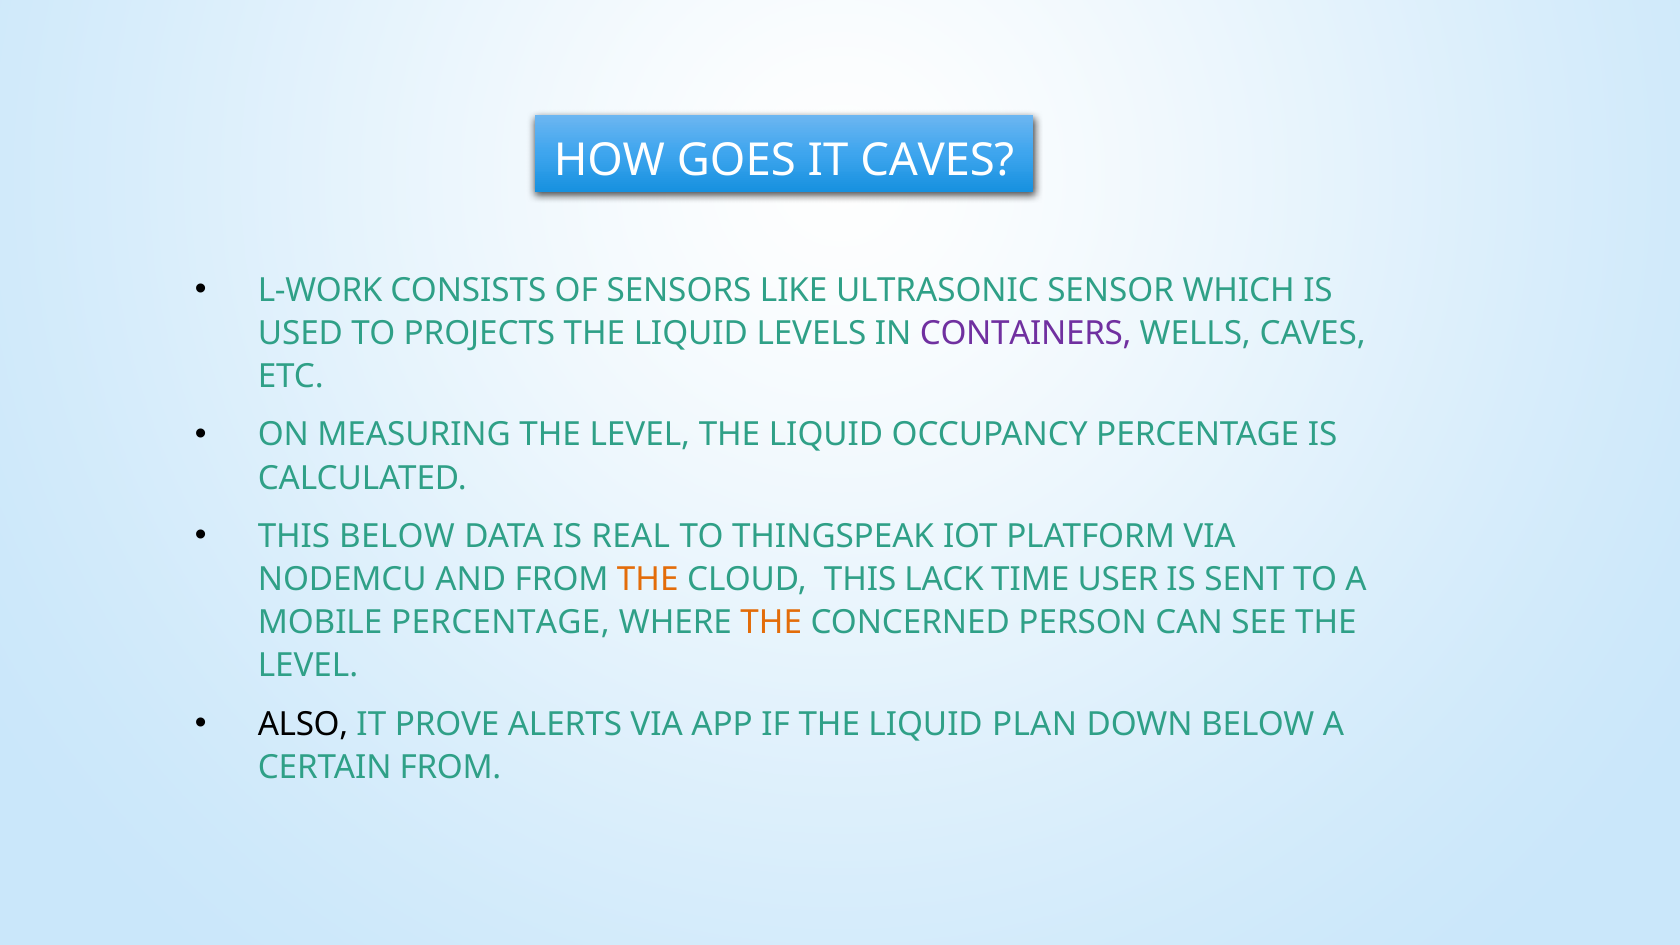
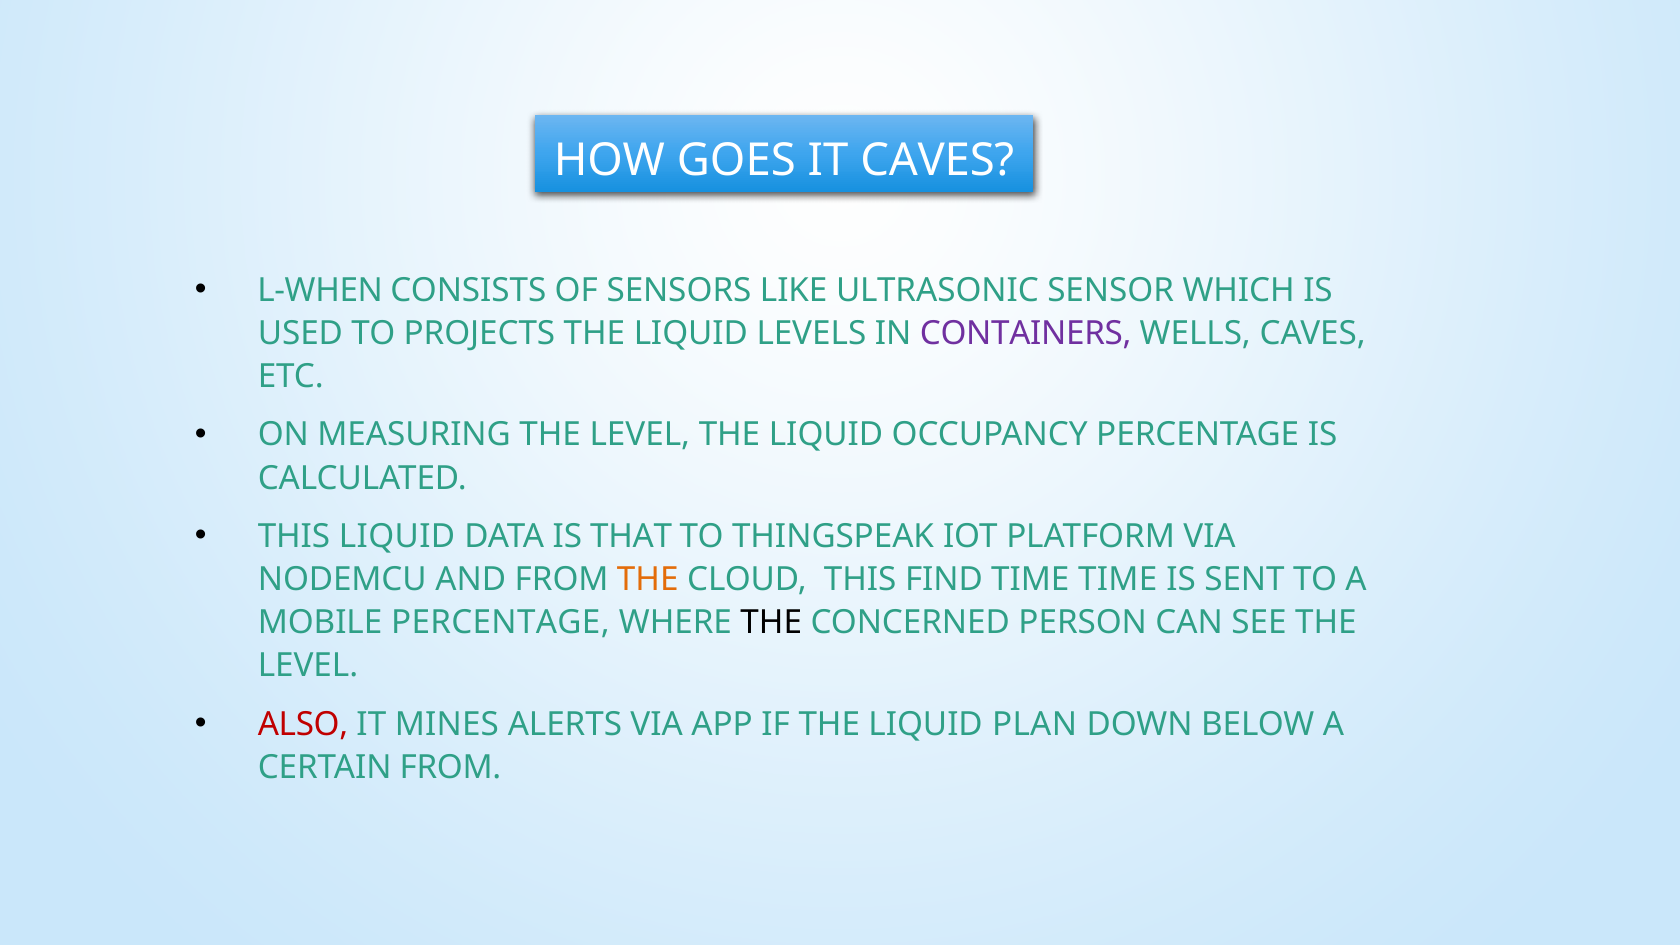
L-WORK: L-WORK -> L-WHEN (320, 290)
THIS BELOW: BELOW -> LIQUID (397, 537)
REAL: REAL -> THAT (631, 537)
LACK: LACK -> FIND (944, 580)
TIME USER: USER -> TIME (1118, 580)
THE colour: orange -> black (771, 623)
ALSO colour: black -> red (303, 725)
PROVE: PROVE -> MINES (447, 725)
